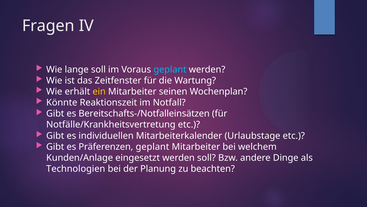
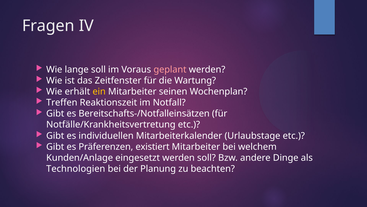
geplant colour: light blue -> pink (170, 69)
Könnte: Könnte -> Treffen (62, 102)
Präferenzen geplant: geplant -> existiert (153, 146)
